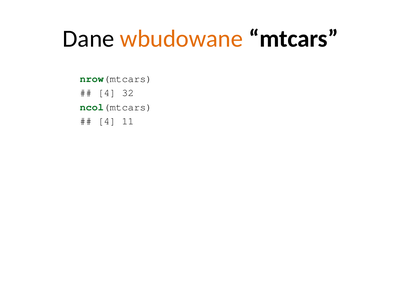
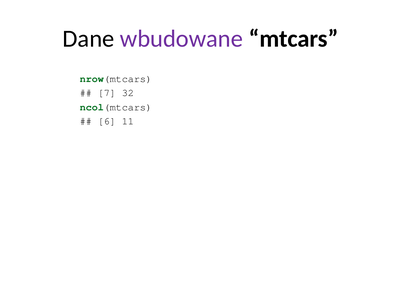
wbudowane colour: orange -> purple (181, 39)
4: 4 -> 7 (107, 93)
4: 4 -> 6 (107, 121)
